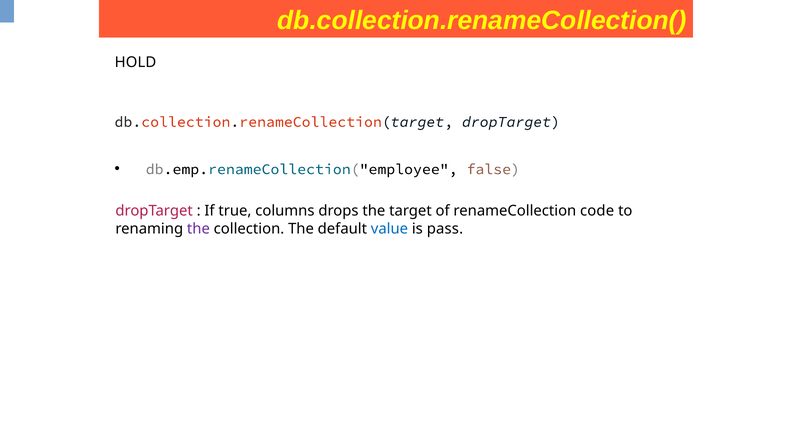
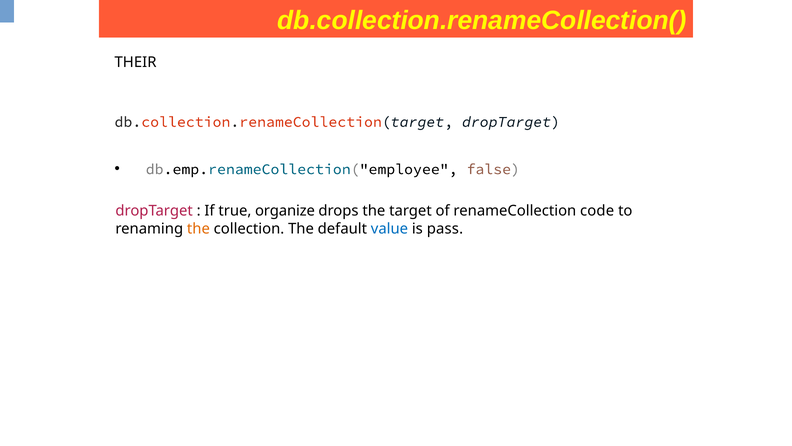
HOLD: HOLD -> THEIR (136, 62)
columns: columns -> organize (285, 211)
the colour: purple -> orange (198, 229)
